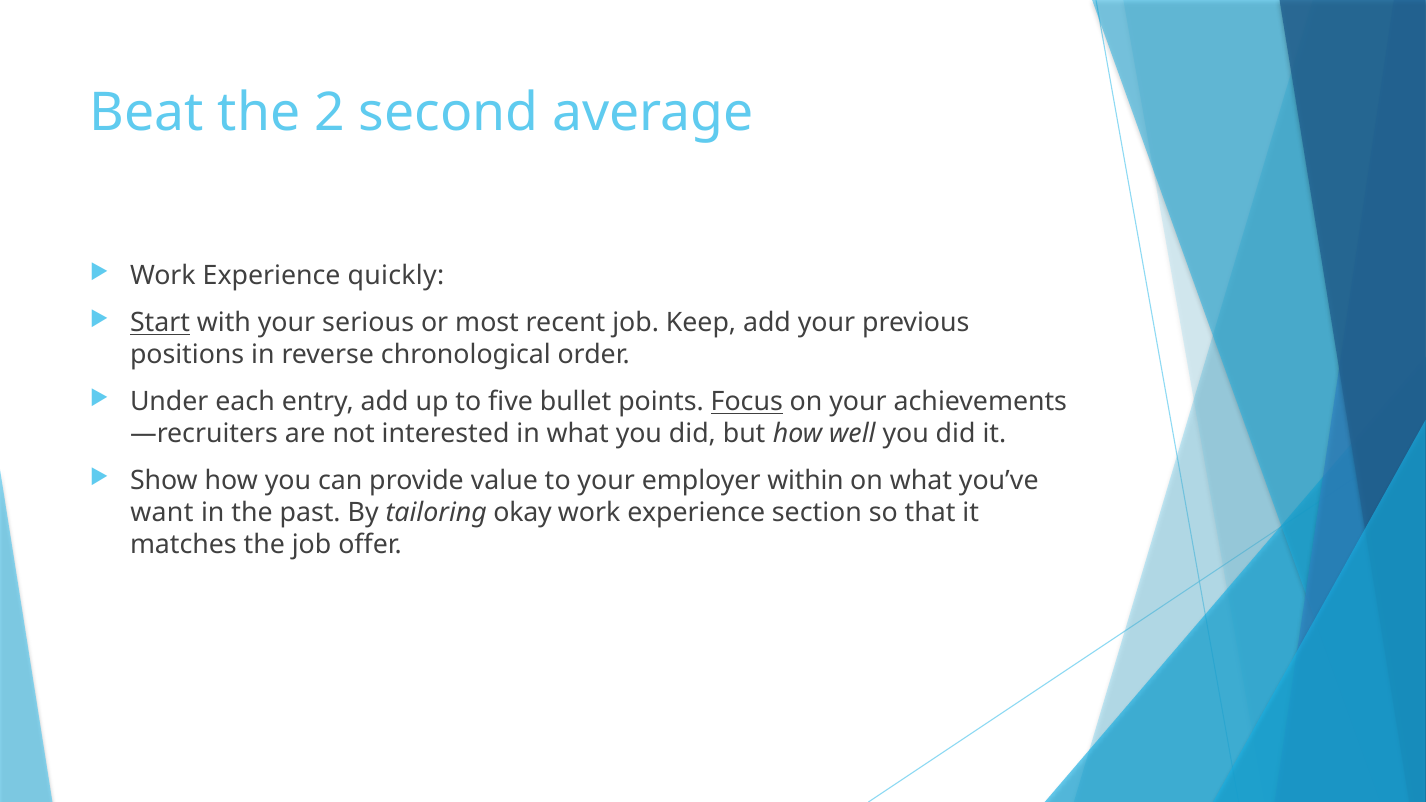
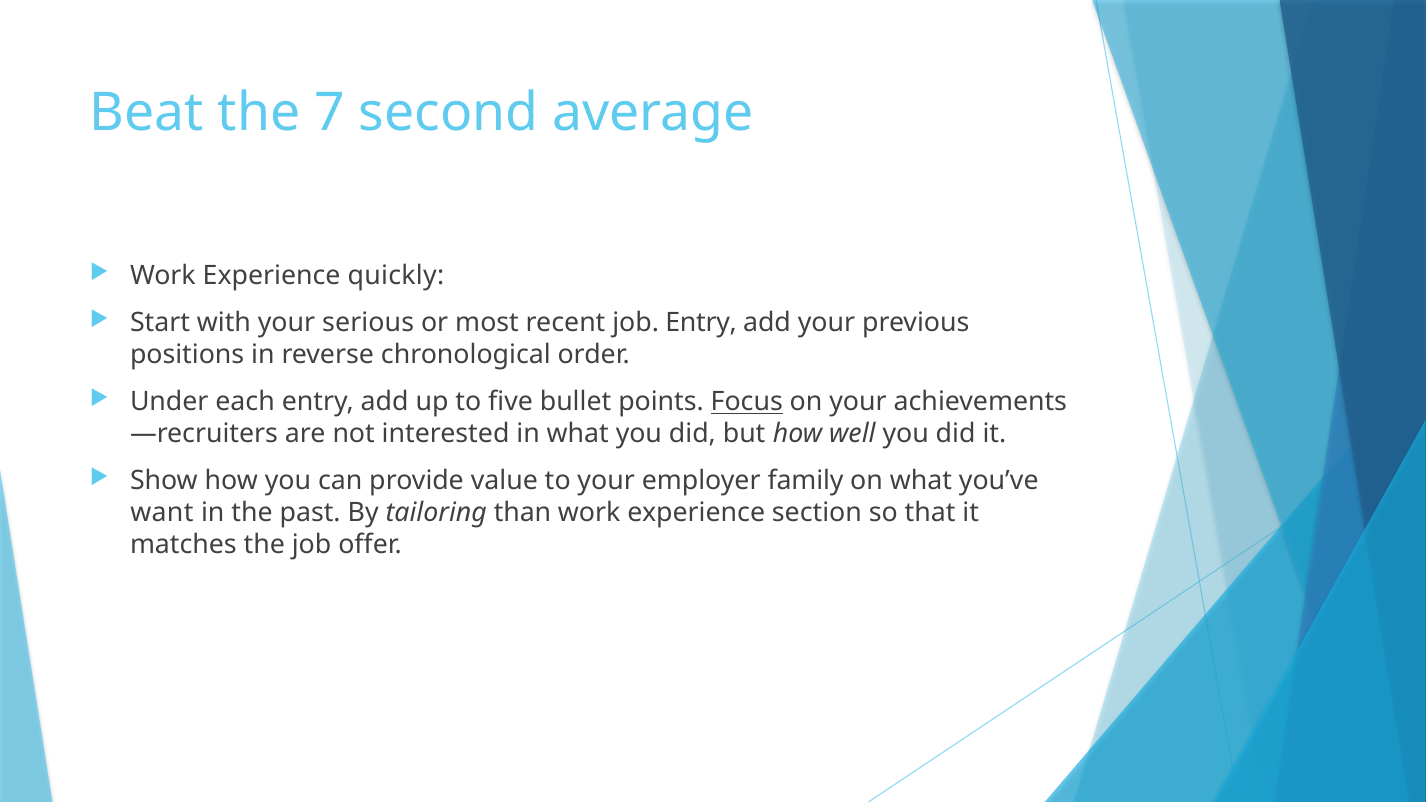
2: 2 -> 7 (330, 112)
Start underline: present -> none (160, 323)
job Keep: Keep -> Entry (701, 323)
within: within -> family (806, 481)
okay: okay -> than (523, 513)
